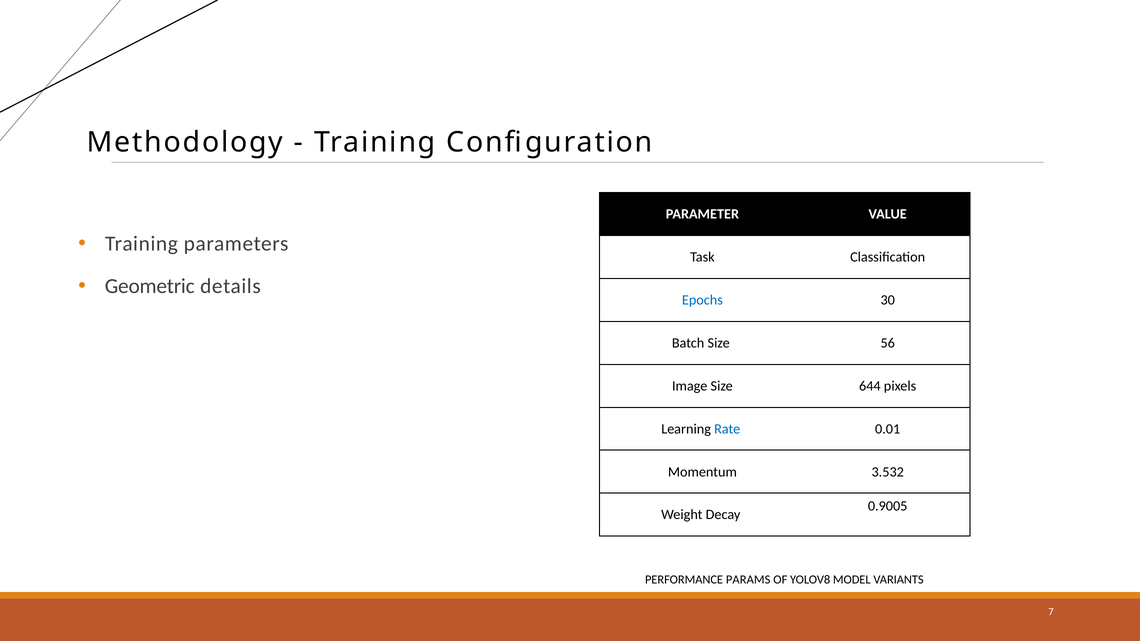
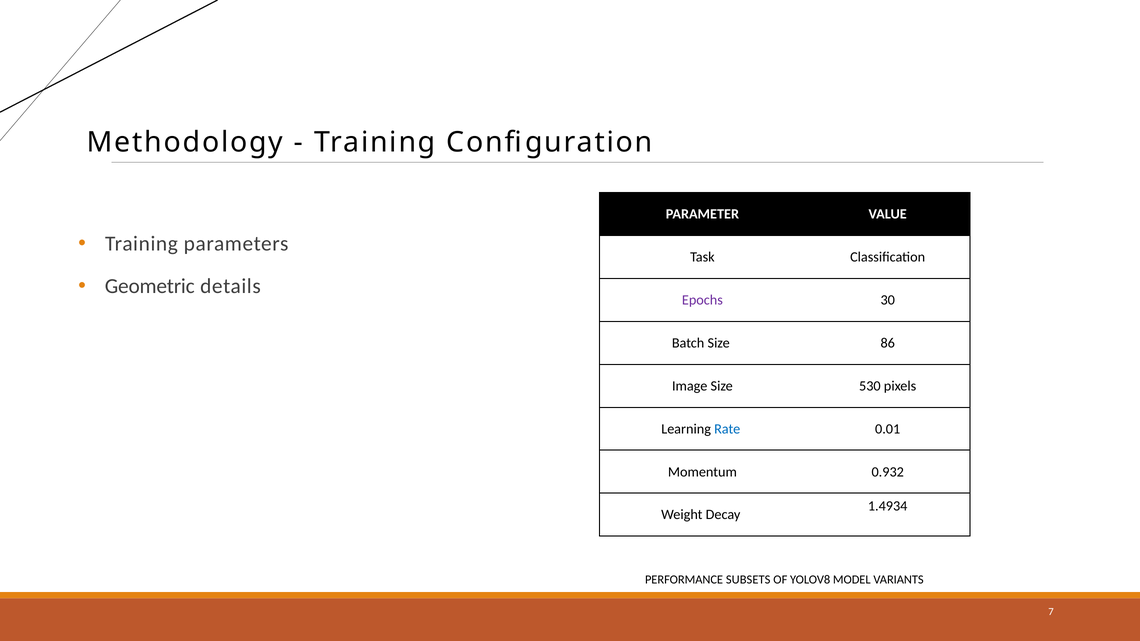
Epochs colour: blue -> purple (702, 300)
56: 56 -> 86 (888, 343)
644: 644 -> 530 (870, 386)
3.532: 3.532 -> 0.932 (888, 472)
0.9005: 0.9005 -> 1.4934 (888, 506)
PARAMS: PARAMS -> SUBSETS (748, 580)
